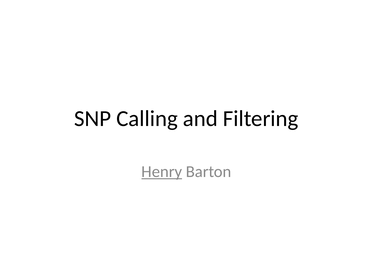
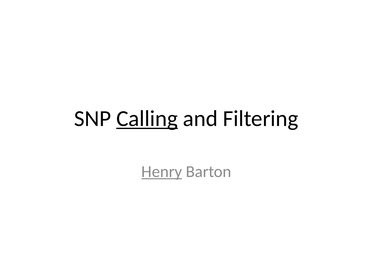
Calling underline: none -> present (147, 118)
